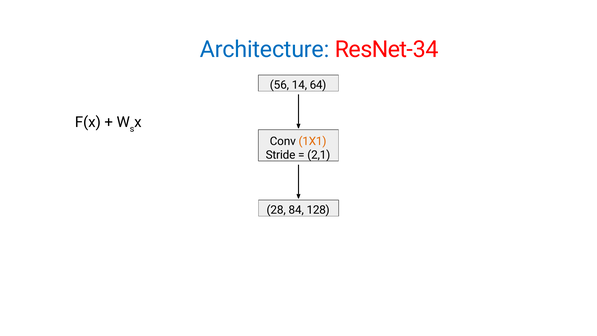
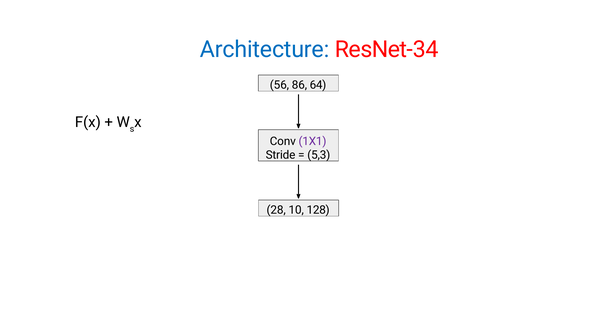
14: 14 -> 86 (299, 85)
1X1 colour: orange -> purple (312, 141)
2,1: 2,1 -> 5,3 (319, 155)
84: 84 -> 10 (296, 210)
